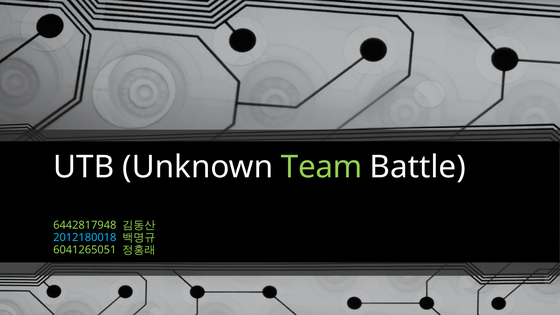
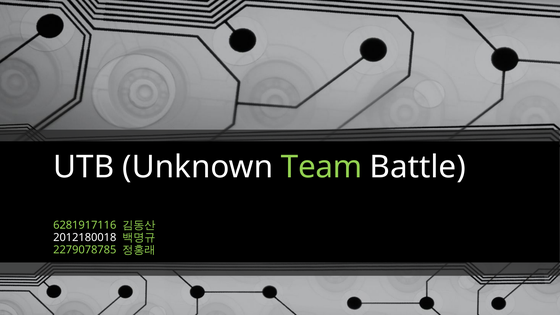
6442817948: 6442817948 -> 6281917116 (85, 225)
2012180018 colour: light blue -> white (85, 237)
6041265051: 6041265051 -> 2279078785 (85, 250)
